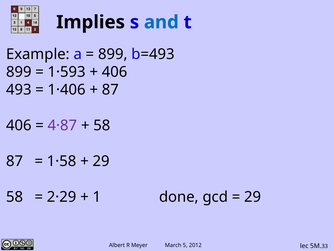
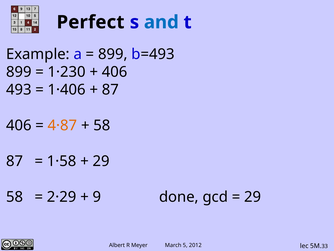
Implies: Implies -> Perfect (91, 22)
1·593: 1·593 -> 1·230 (67, 72)
4·87 colour: purple -> orange (62, 125)
1: 1 -> 9 (97, 197)
